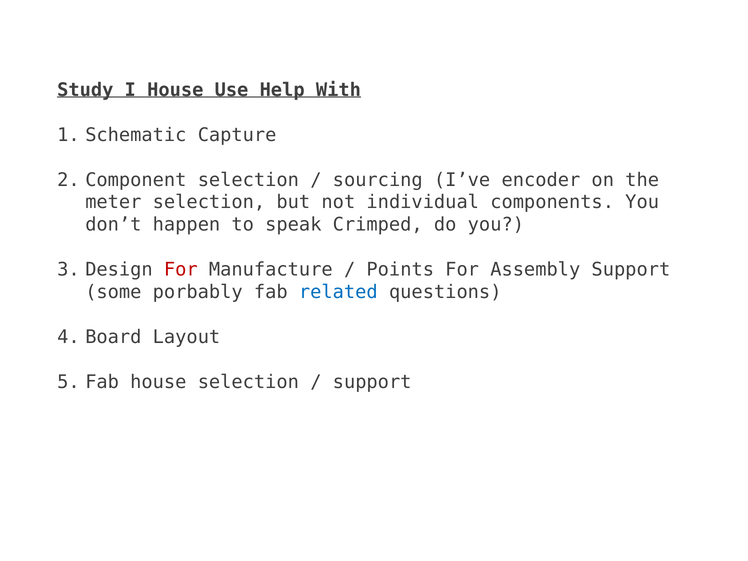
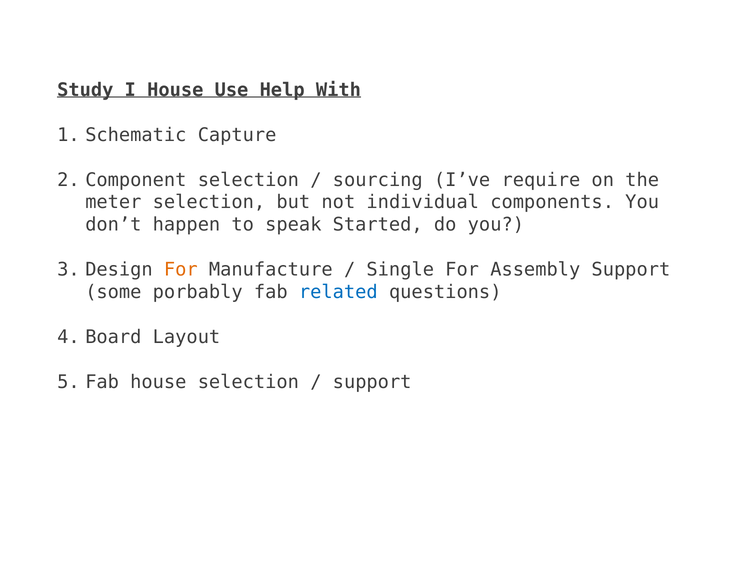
encoder: encoder -> require (541, 180)
Crimped: Crimped -> Started (378, 225)
For colour: red -> orange (181, 270)
Points: Points -> Single (400, 270)
